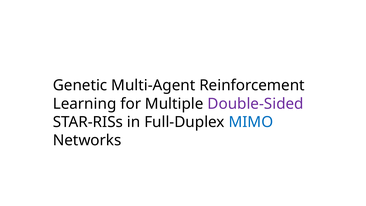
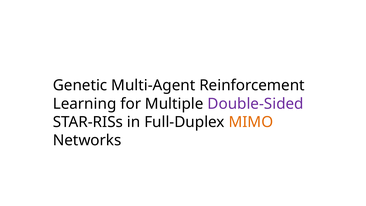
MIMO colour: blue -> orange (251, 122)
